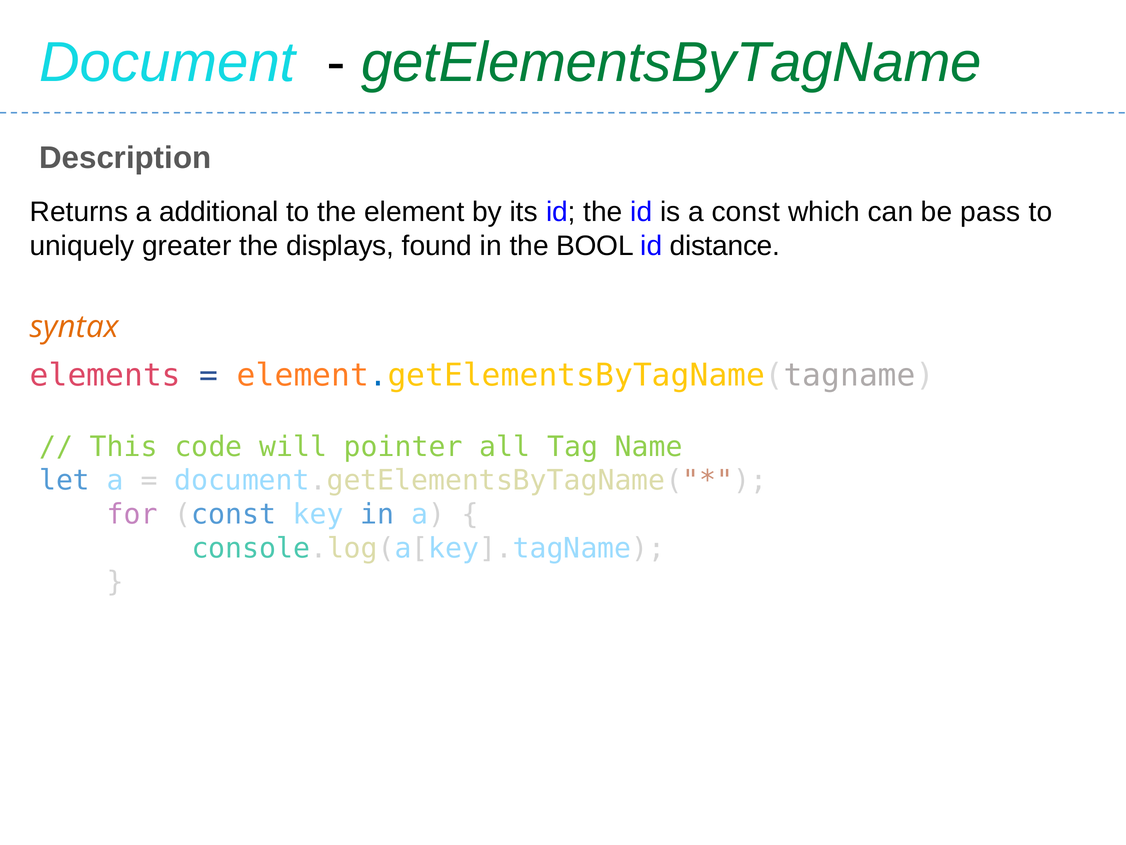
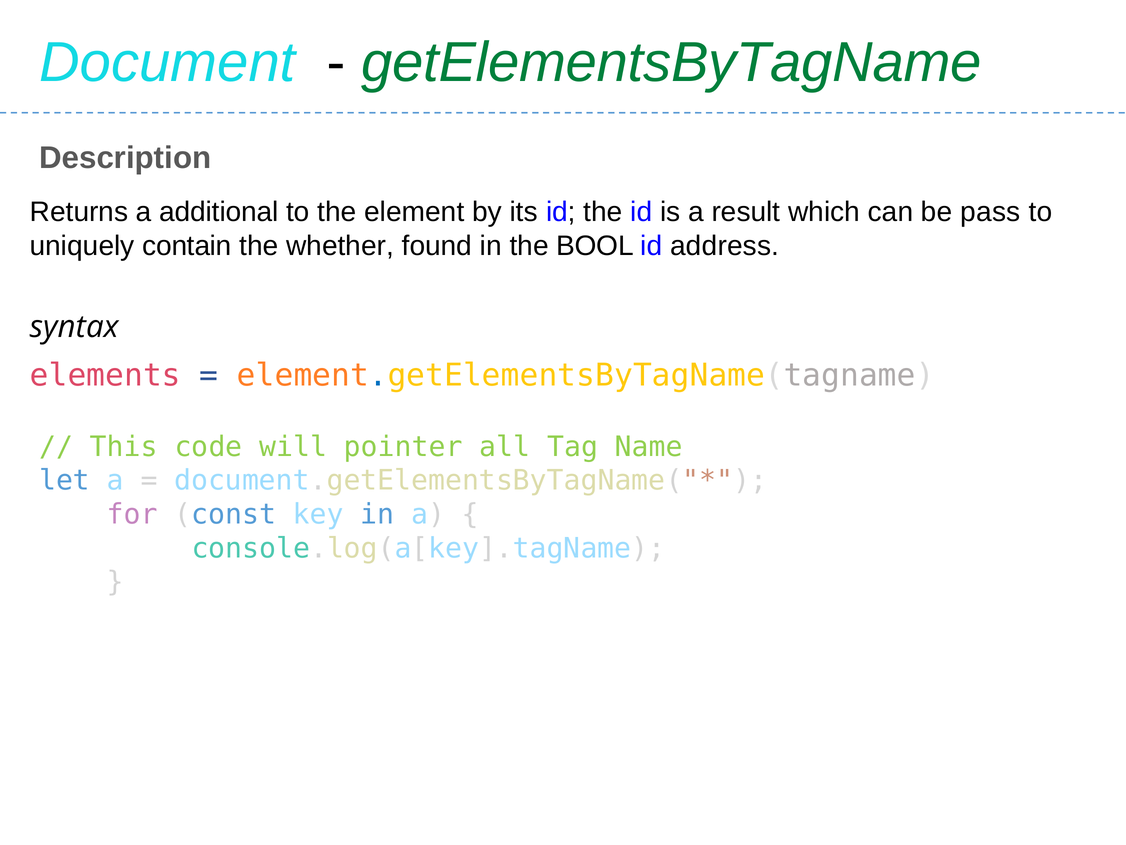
a const: const -> result (746, 212)
greater: greater -> contain (187, 246)
displays: displays -> whether (340, 246)
distance: distance -> address (725, 246)
syntax colour: orange -> black (74, 327)
